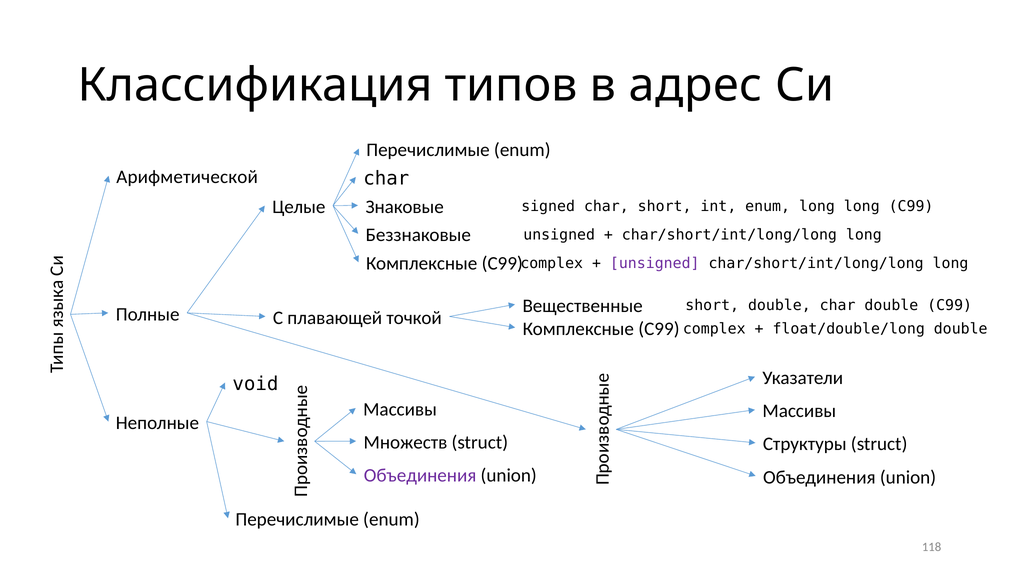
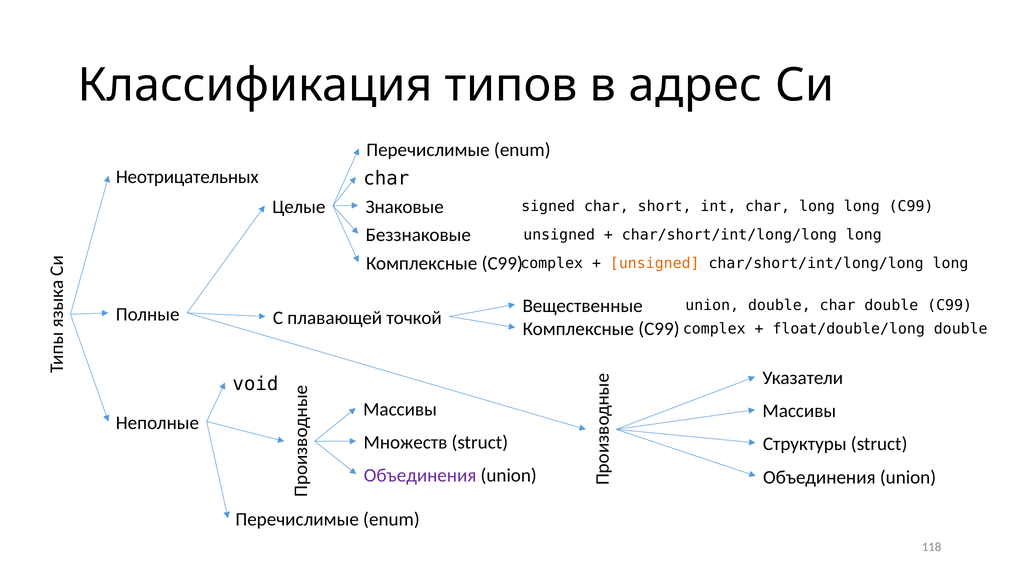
Арифметической: Арифметической -> Неотрицательных (187, 177)
int enum: enum -> char (768, 207)
unsigned colour: purple -> orange (655, 263)
short: short -> union (712, 306)
